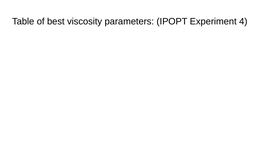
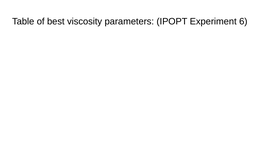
4: 4 -> 6 (243, 21)
